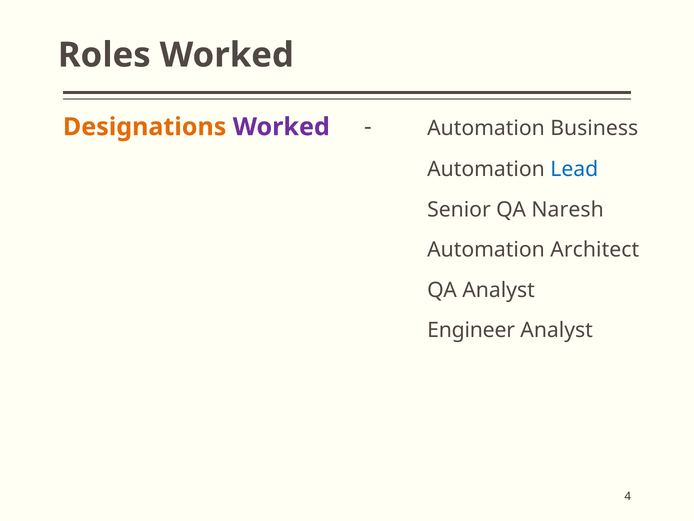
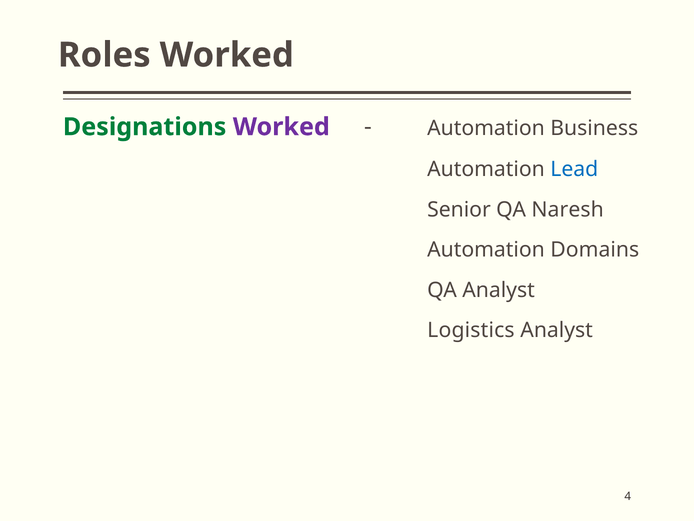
Designations colour: orange -> green (145, 127)
Architect: Architect -> Domains (595, 250)
Engineer: Engineer -> Logistics (471, 330)
